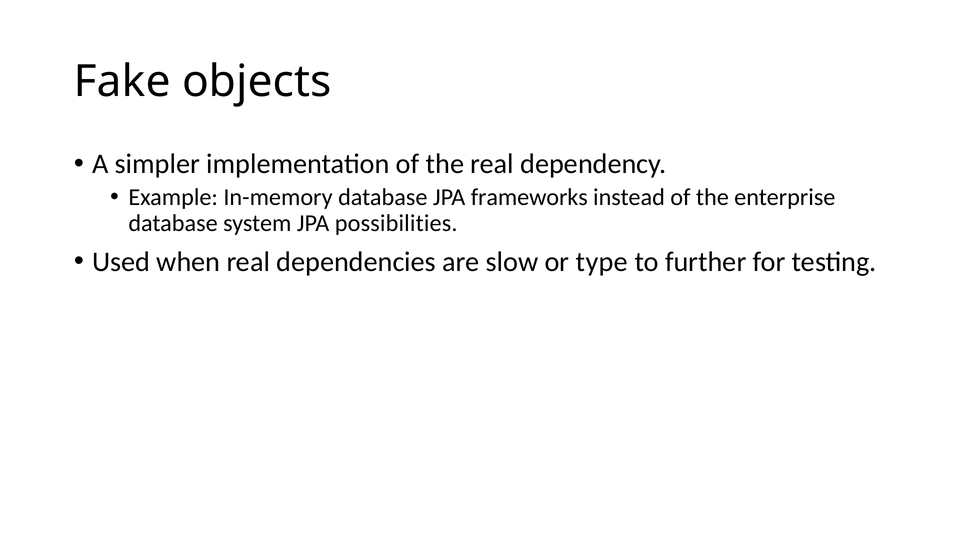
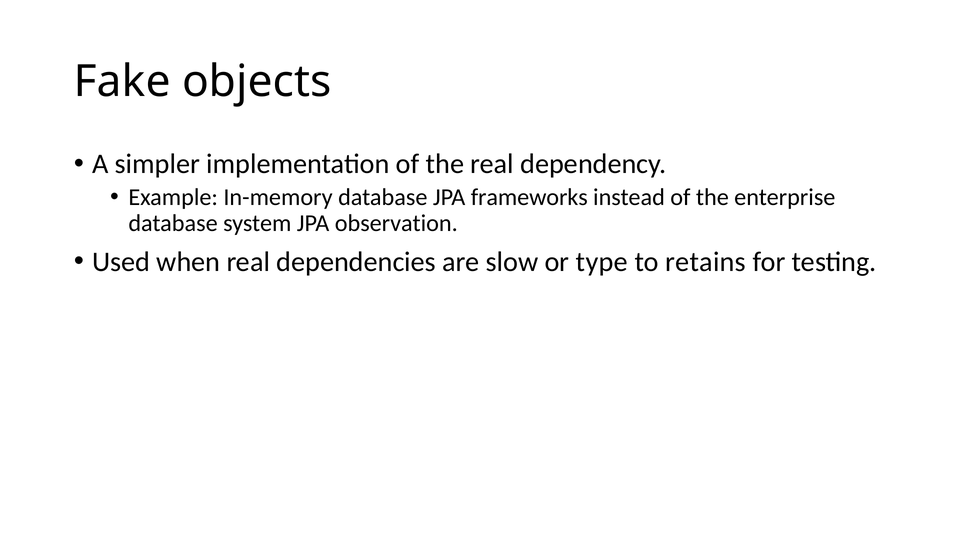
possibilities: possibilities -> observation (396, 223)
further: further -> retains (706, 262)
